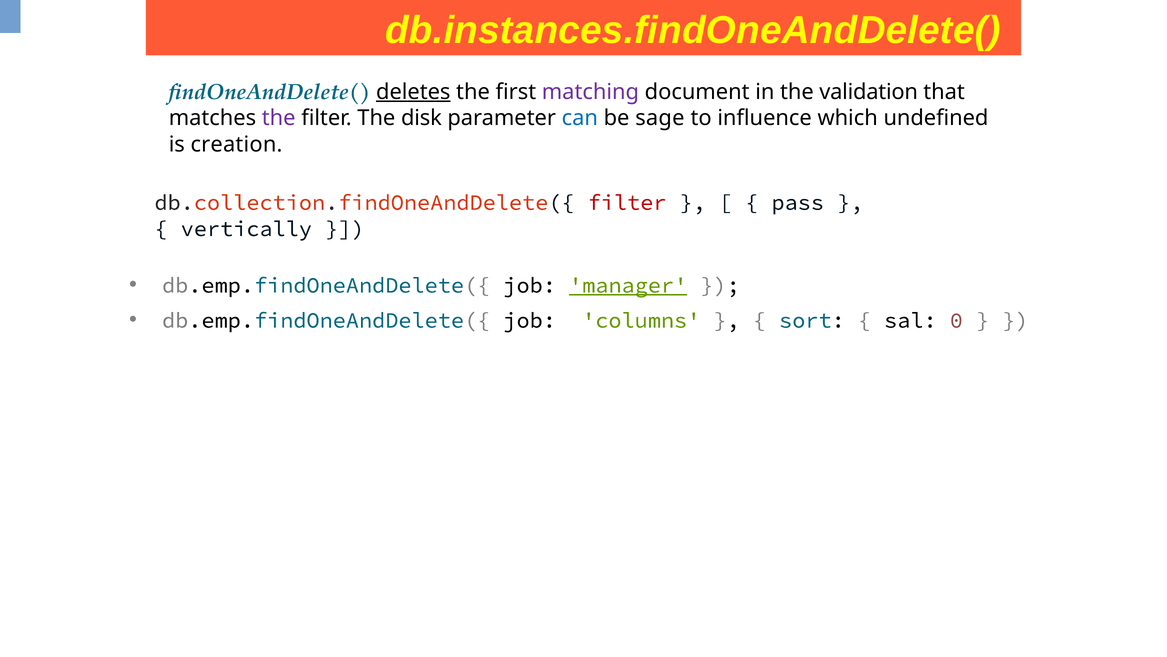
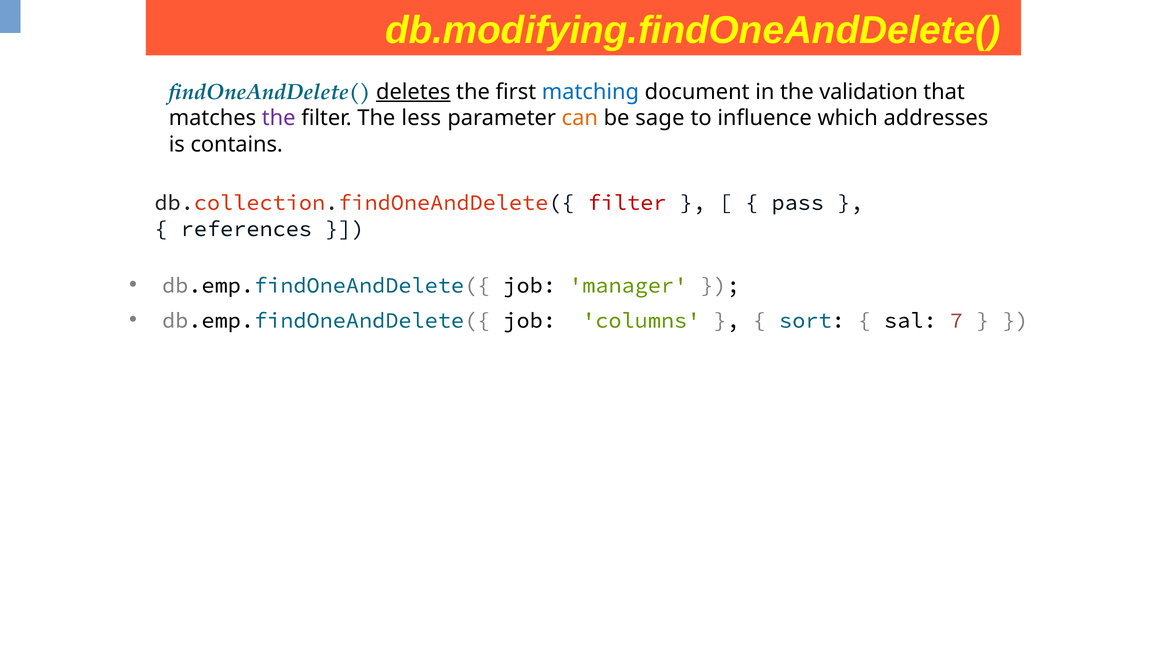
db.instances.findOneAndDelete(: db.instances.findOneAndDelete( -> db.modifying.findOneAndDelete( (693, 30)
matching colour: purple -> blue (590, 92)
disk: disk -> less (421, 118)
can colour: blue -> orange (580, 118)
undefined: undefined -> addresses (936, 118)
creation: creation -> contains (237, 144)
vertically: vertically -> references (246, 229)
manager underline: present -> none (628, 285)
0: 0 -> 7 (956, 320)
